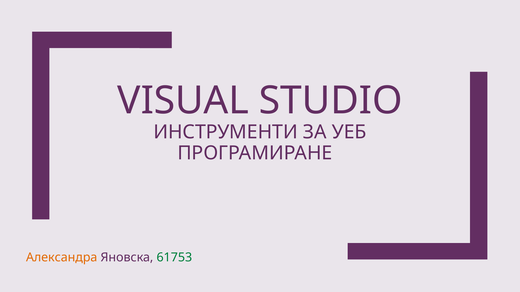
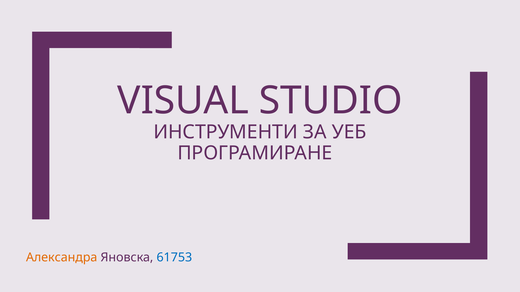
61753 colour: green -> blue (174, 258)
